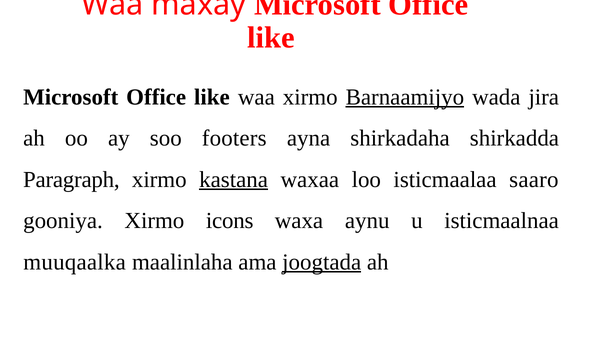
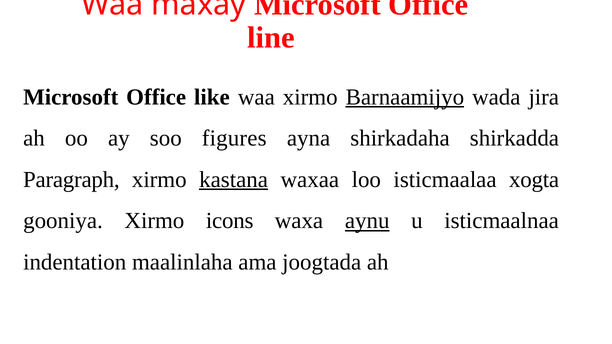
like: like -> line (271, 38)
footers: footers -> figures (234, 138)
saaro: saaro -> xogta (534, 180)
aynu underline: none -> present (367, 221)
muuqaalka: muuqaalka -> indentation (75, 262)
joogtada underline: present -> none (322, 262)
